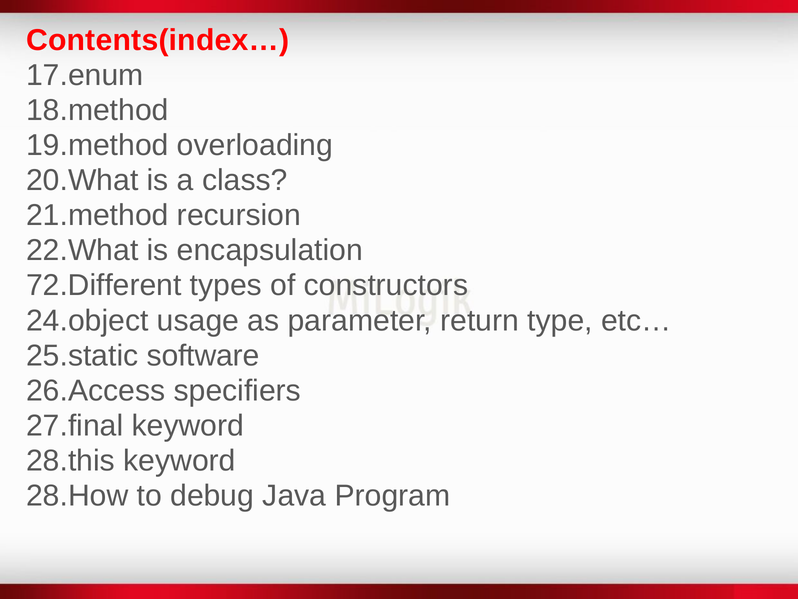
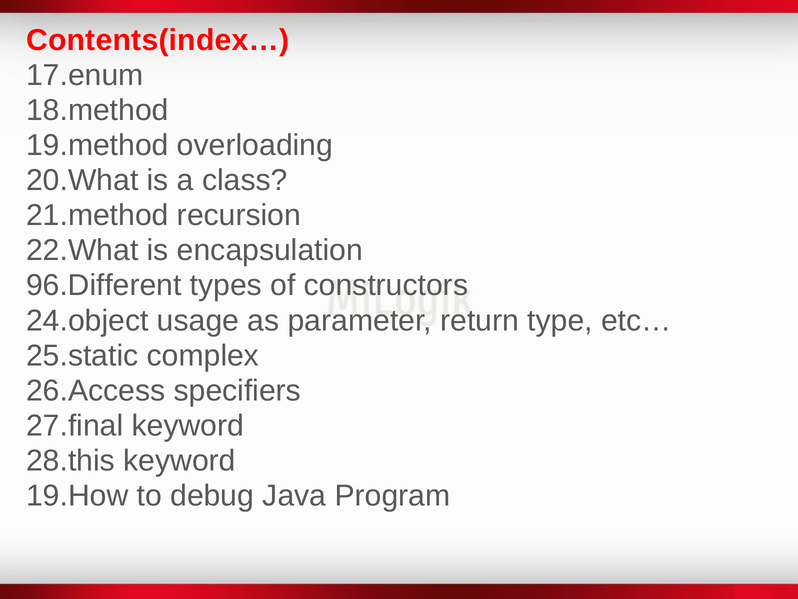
72.Different: 72.Different -> 96.Different (104, 285)
software: software -> complex (203, 355)
28.How: 28.How -> 19.How (77, 495)
